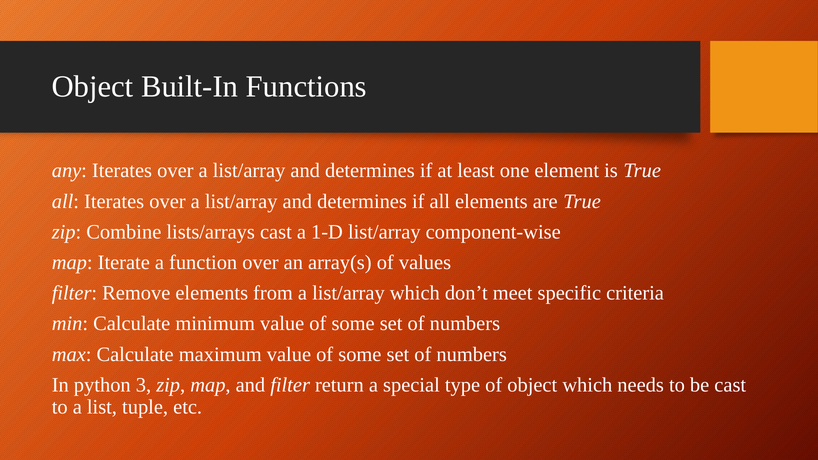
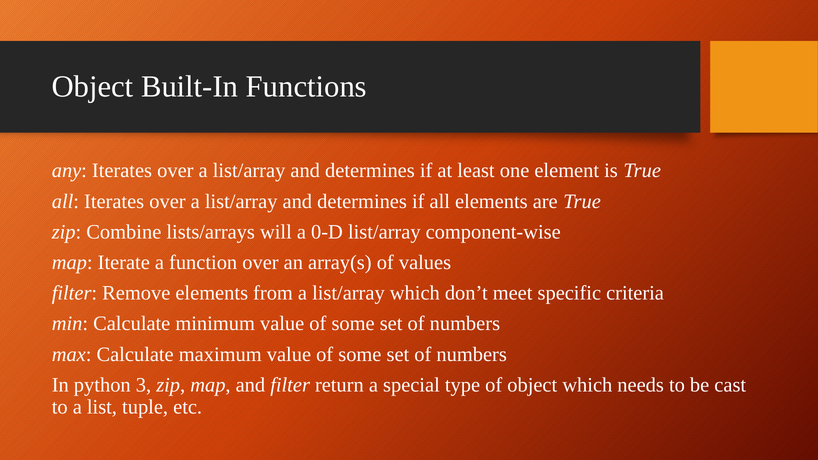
lists/arrays cast: cast -> will (276, 232)
1-D: 1-D -> 0-D (327, 232)
